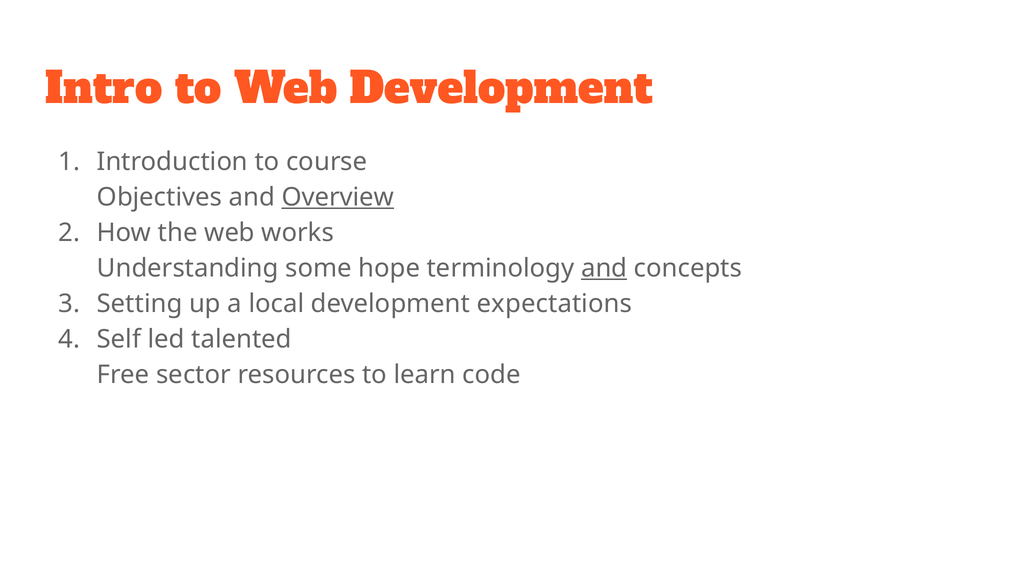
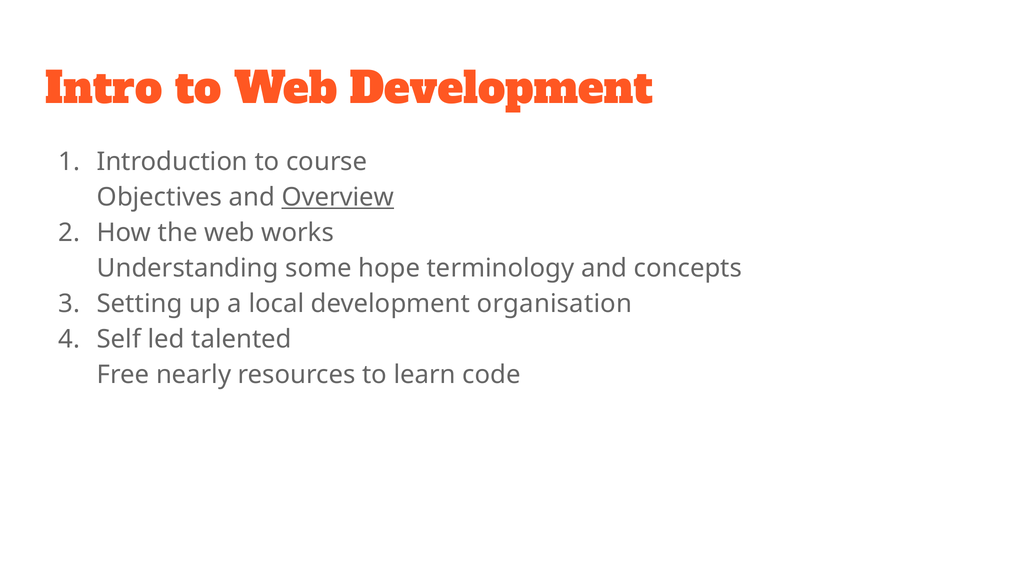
and underline: present -> none (604, 269)
expectations: expectations -> organisation (554, 304)
sector: sector -> nearly (194, 375)
